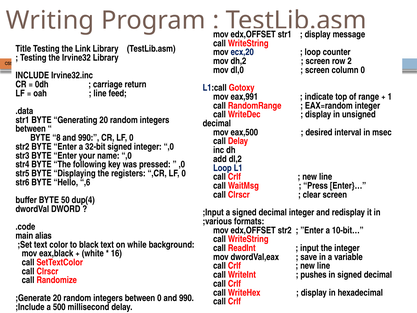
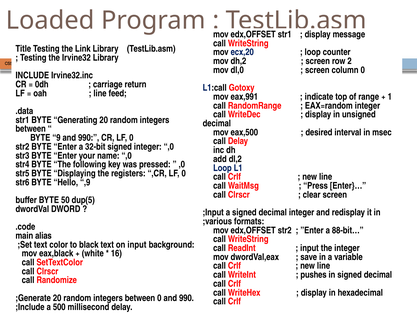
Writing: Writing -> Loaded (50, 20)
8: 8 -> 9 (56, 138)
,6: ,6 -> ,9 (85, 182)
dup(4: dup(4 -> dup(5 (83, 200)
10-bit…: 10-bit… -> 88-bit… (348, 230)
on while: while -> input (137, 244)
